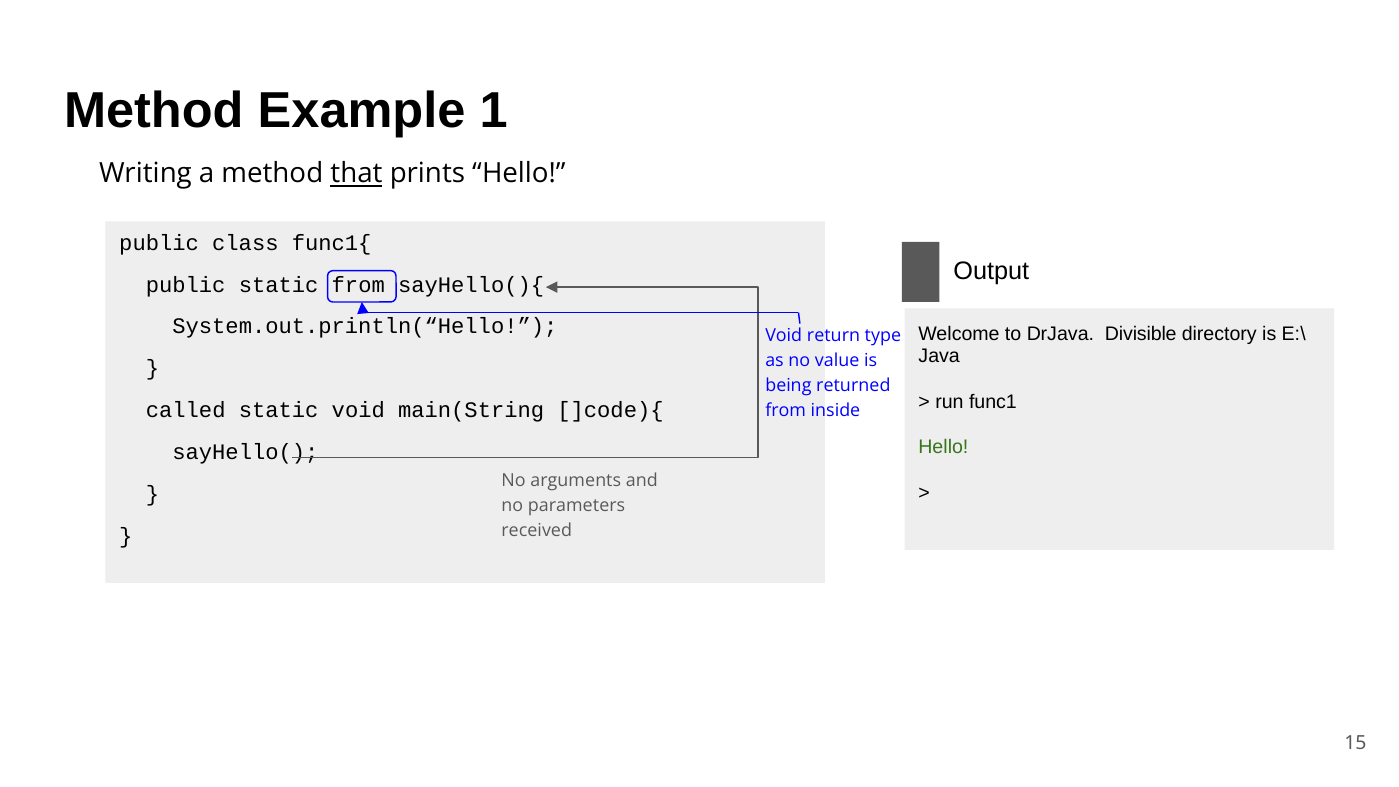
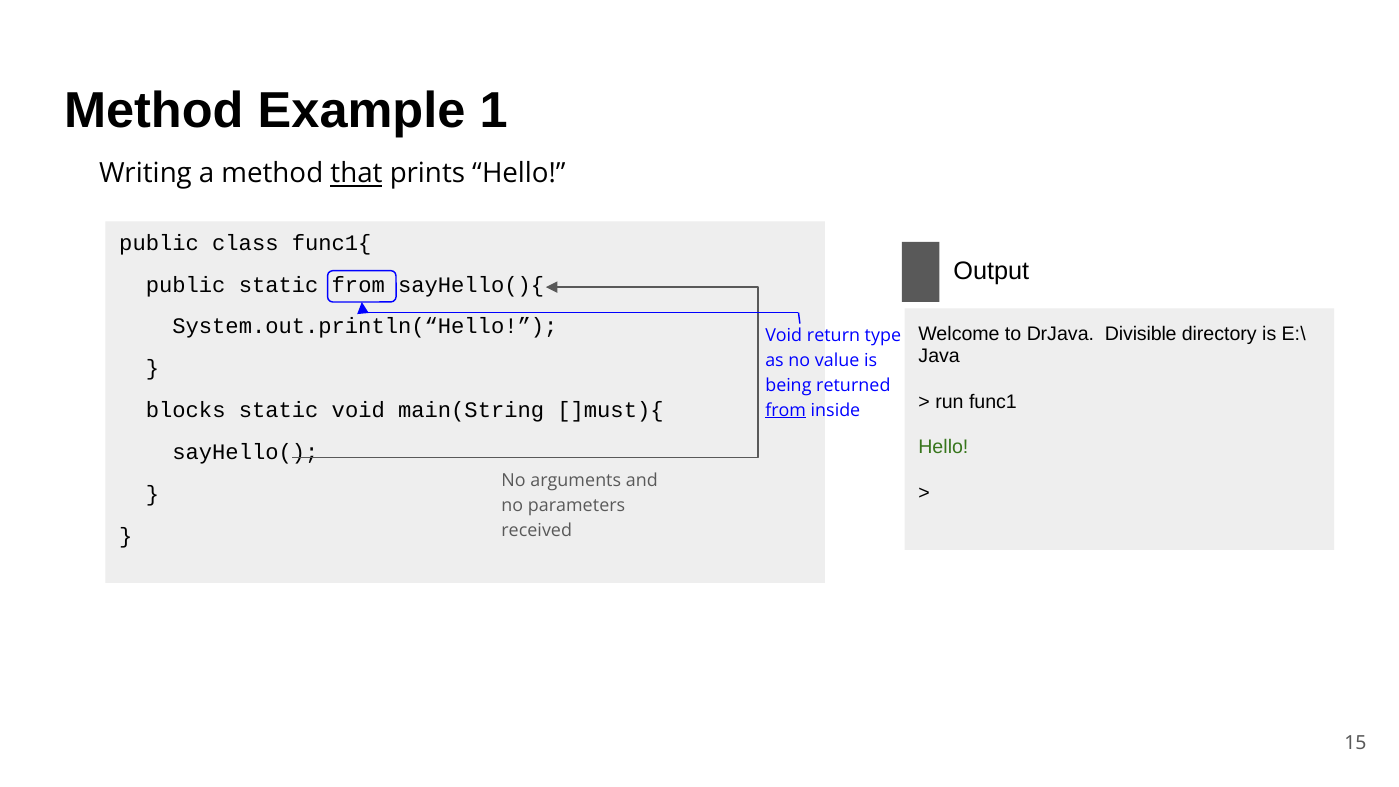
called: called -> blocks (186, 410)
]code){: ]code){ -> ]must){ (610, 410)
from underline: none -> present (786, 410)
